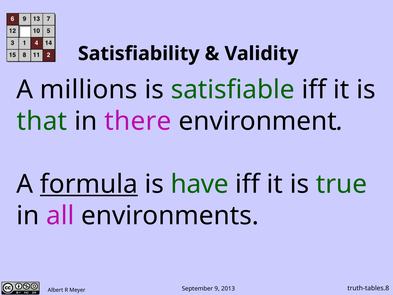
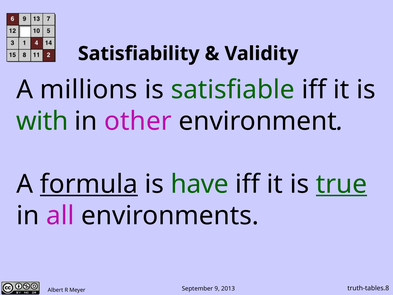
that: that -> with (42, 121)
there: there -> other (138, 121)
true underline: none -> present (341, 184)
